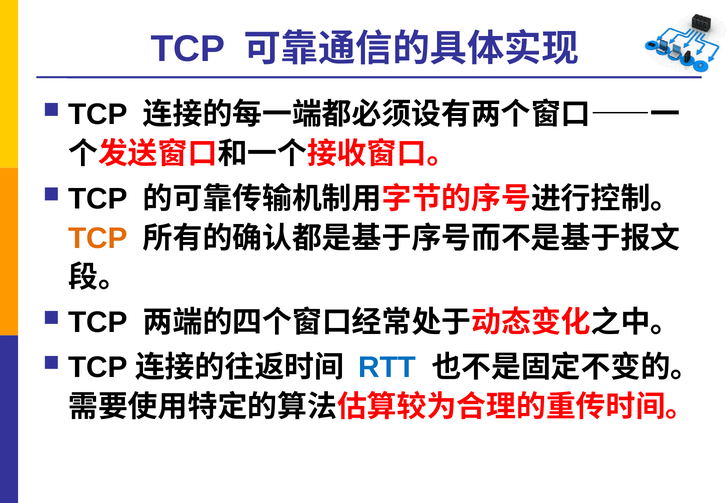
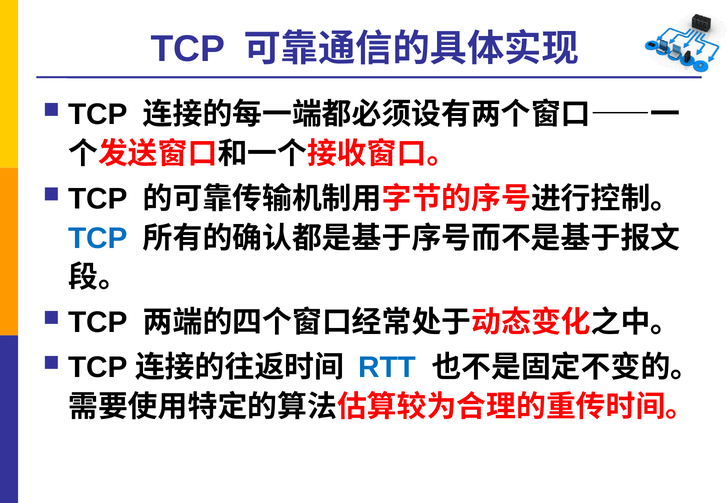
TCP colour: orange -> blue (98, 238)
